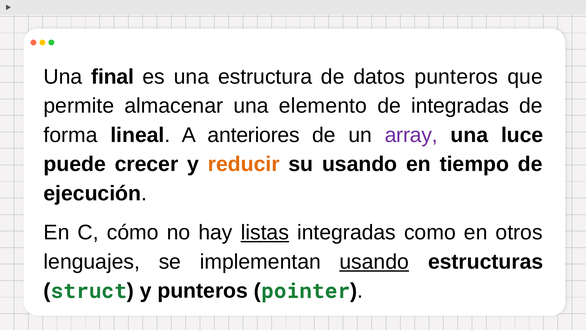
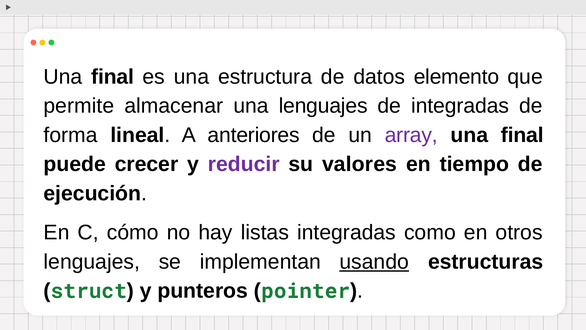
datos punteros: punteros -> elemento (456, 77)
una elemento: elemento -> lenguajes (323, 106)
luce: luce -> final (522, 135)
reducir colour: orange -> purple (244, 164)
su usando: usando -> valores (360, 164)
listas underline: present -> none (265, 232)
